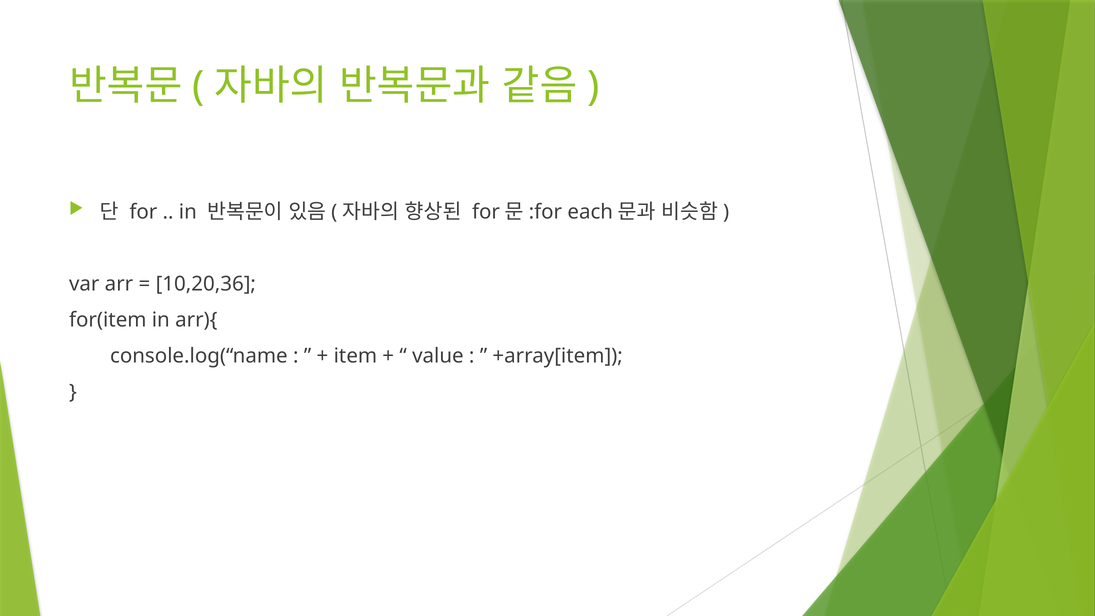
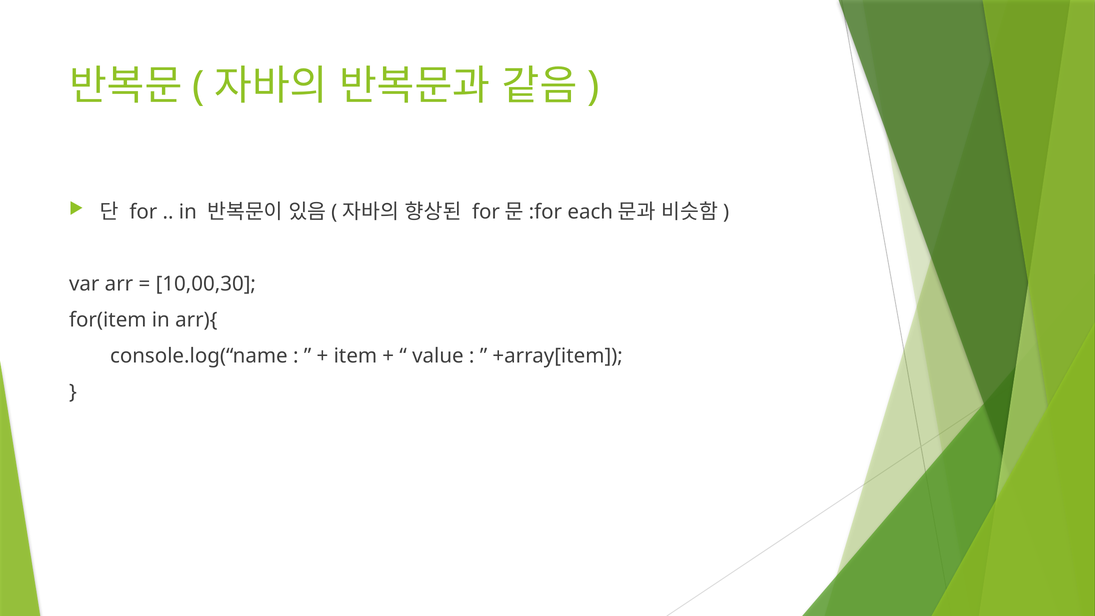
10,20,36: 10,20,36 -> 10,00,30 (206, 284)
